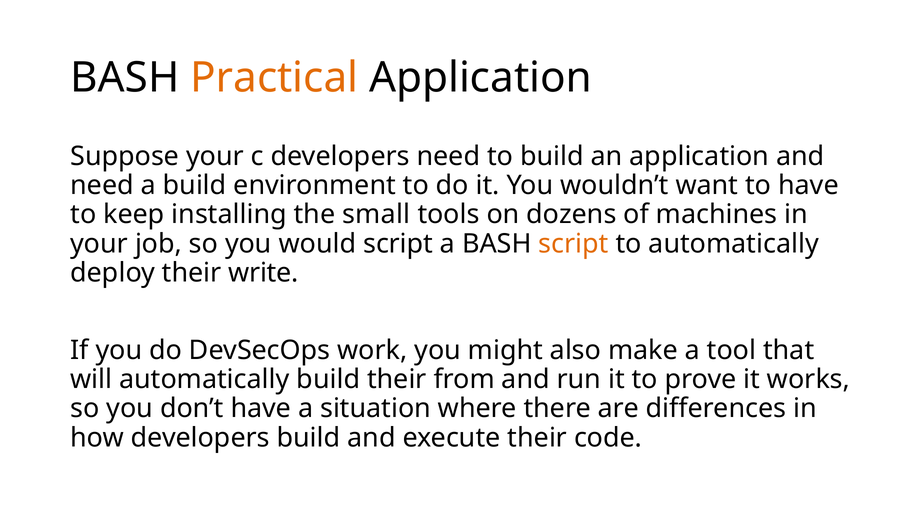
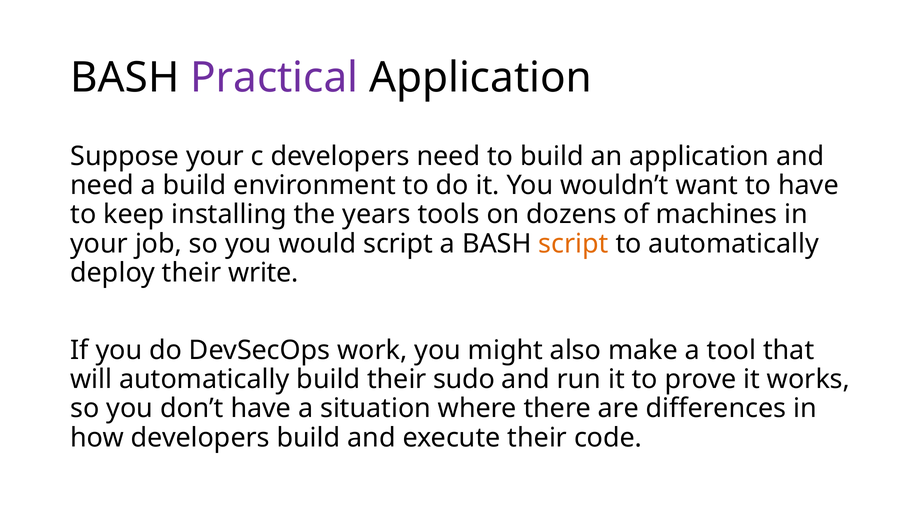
Practical colour: orange -> purple (274, 78)
small: small -> years (376, 214)
from: from -> sudo (464, 379)
